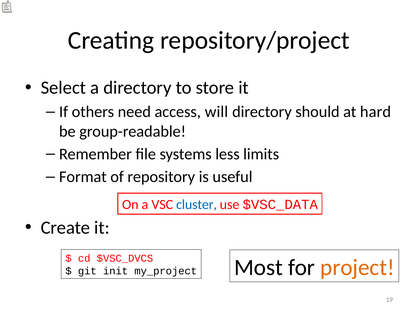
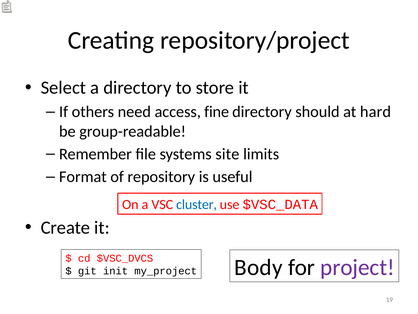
will: will -> fine (217, 112)
less: less -> site (227, 154)
Most: Most -> Body (258, 267)
project colour: orange -> purple (357, 267)
